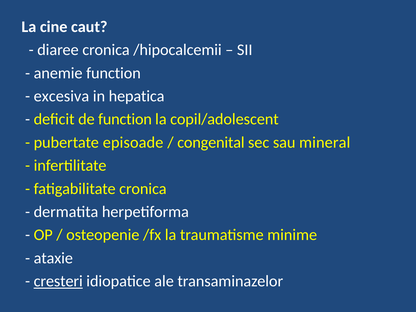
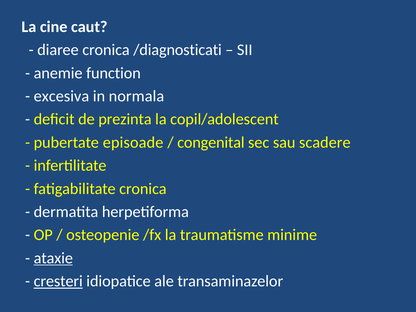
/hipocalcemii: /hipocalcemii -> /diagnosticati (178, 50)
hepatica: hepatica -> normala (136, 96)
de function: function -> prezinta (125, 119)
mineral: mineral -> scadere (325, 142)
ataxie underline: none -> present (53, 258)
